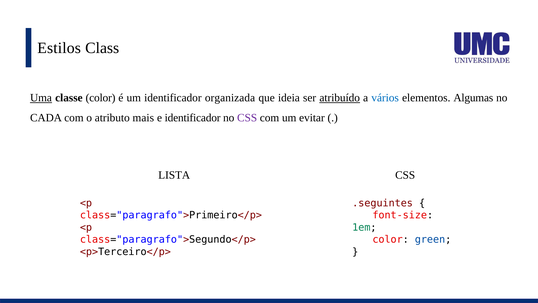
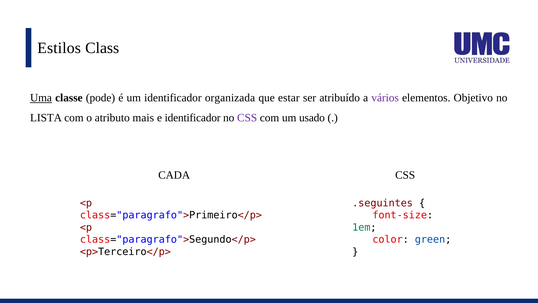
classe color: color -> pode (100, 98)
ideia: ideia -> estar (289, 98)
atribuído underline: present -> none (340, 98)
vários colour: blue -> purple (385, 98)
Algumas: Algumas -> Objetivo (473, 98)
CADA: CADA -> LISTA (46, 118)
evitar: evitar -> usado (312, 118)
LISTA: LISTA -> CADA (174, 175)
